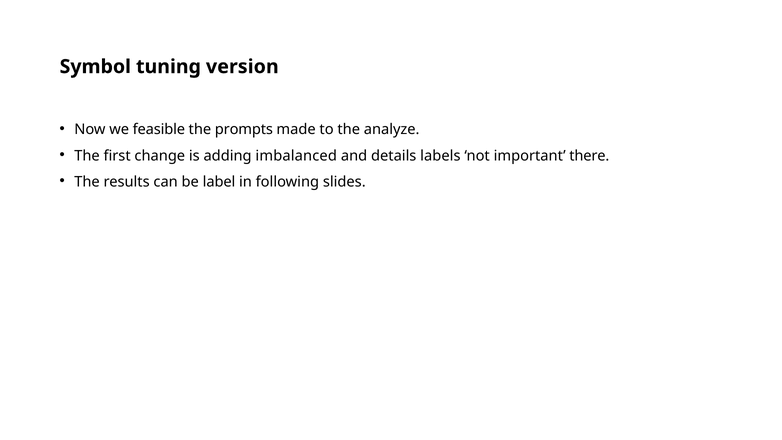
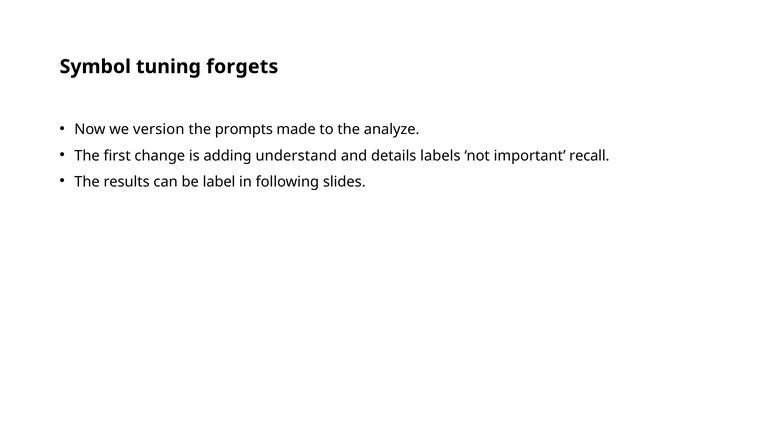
version: version -> forgets (242, 67)
feasible: feasible -> version (159, 130)
imbalanced: imbalanced -> understand (296, 156)
there: there -> recall (589, 156)
